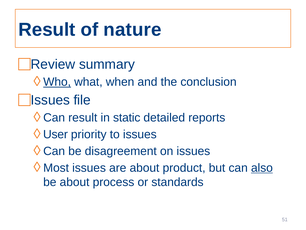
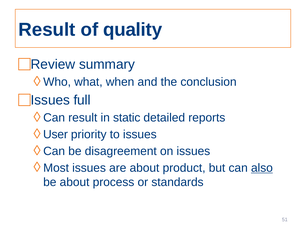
nature: nature -> quality (133, 30)
Who underline: present -> none (57, 82)
file: file -> full (82, 100)
